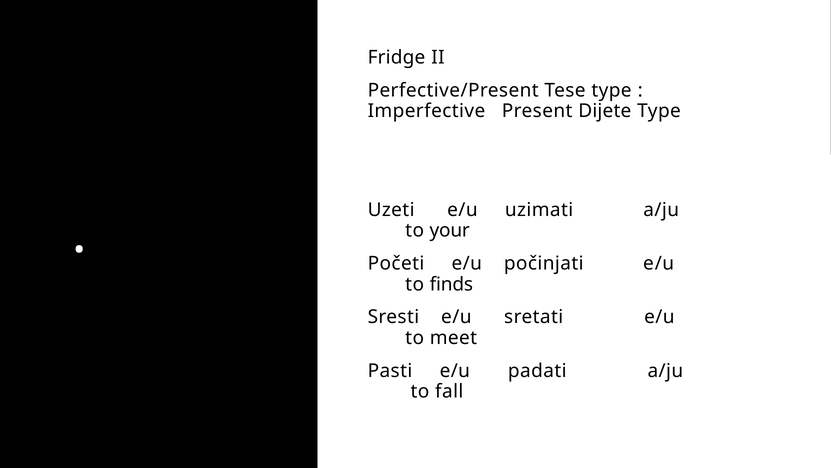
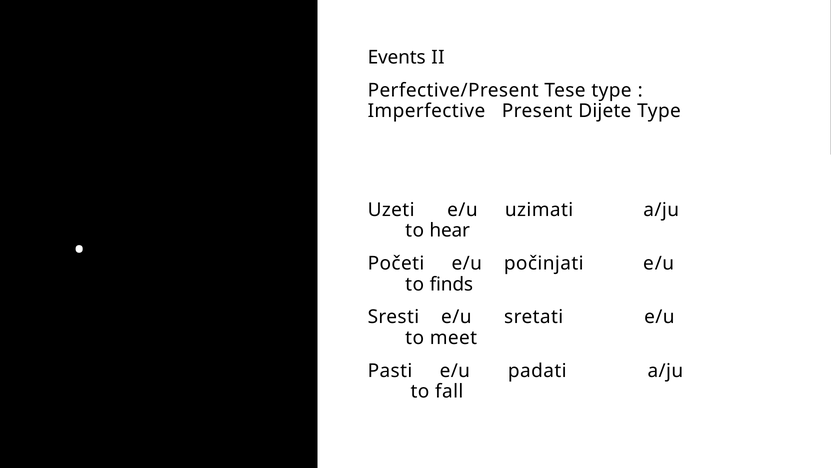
Fridge: Fridge -> Events (397, 57)
your: your -> hear (450, 230)
